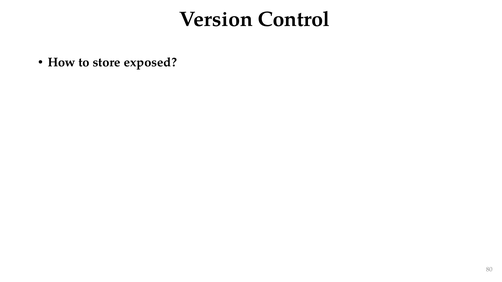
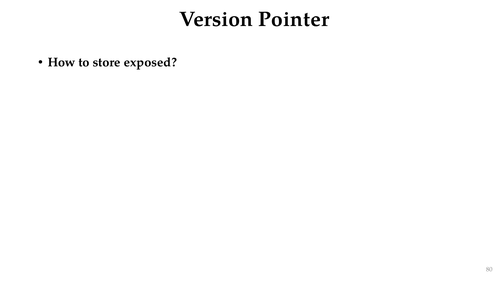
Control: Control -> Pointer (294, 19)
